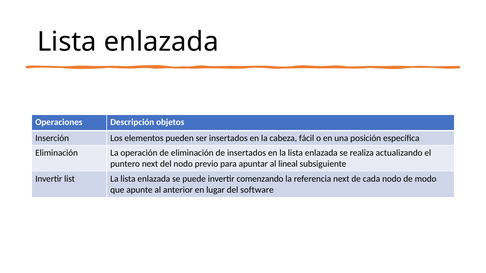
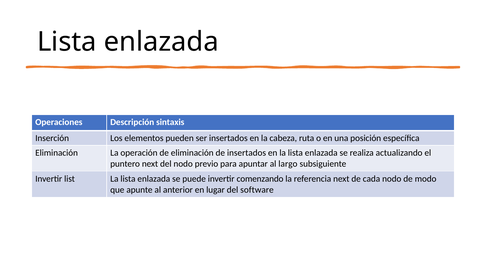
objetos: objetos -> sintaxis (170, 122)
fácil: fácil -> ruta (307, 138)
lineal: lineal -> largo (288, 164)
